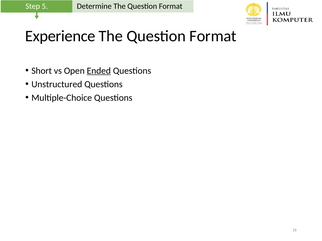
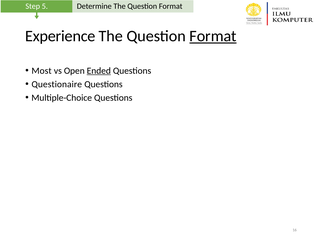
Format underline: none -> present (213, 36)
Short: Short -> Most (42, 71)
Unstructured: Unstructured -> Questionaire (57, 84)
